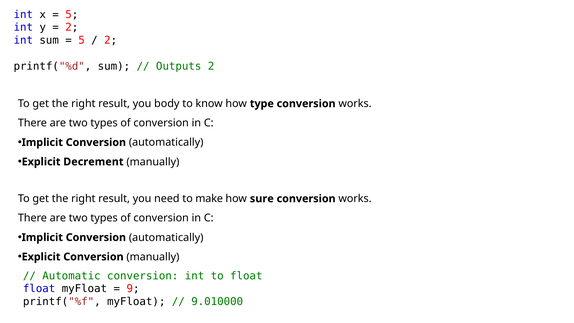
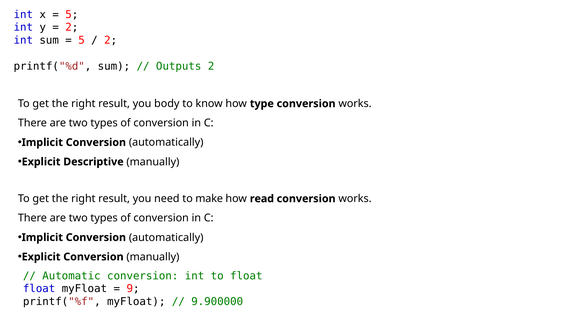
Decrement: Decrement -> Descriptive (93, 162)
sure: sure -> read (262, 199)
9.010000: 9.010000 -> 9.900000 (217, 302)
